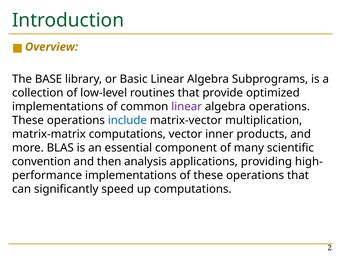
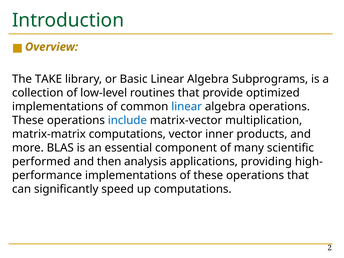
BASE: BASE -> TAKE (48, 79)
linear colour: purple -> blue (187, 107)
convention: convention -> performed (41, 162)
